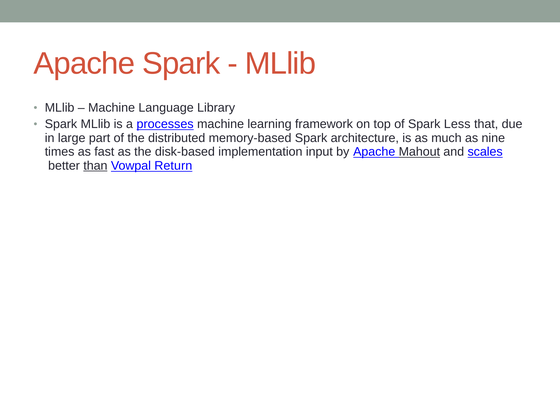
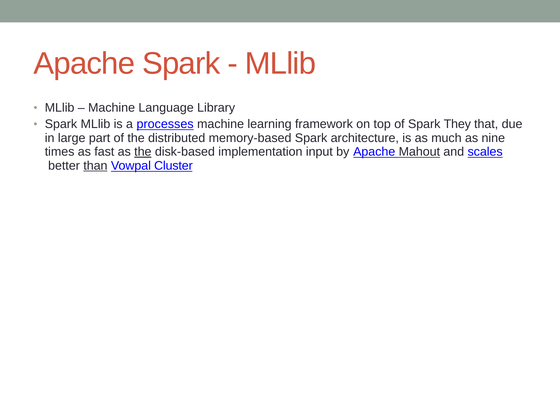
Less: Less -> They (457, 124)
the underline: none -> present (143, 152)
Return: Return -> Cluster (173, 166)
